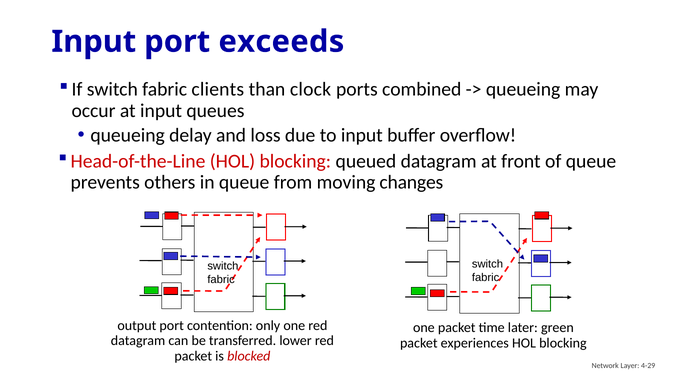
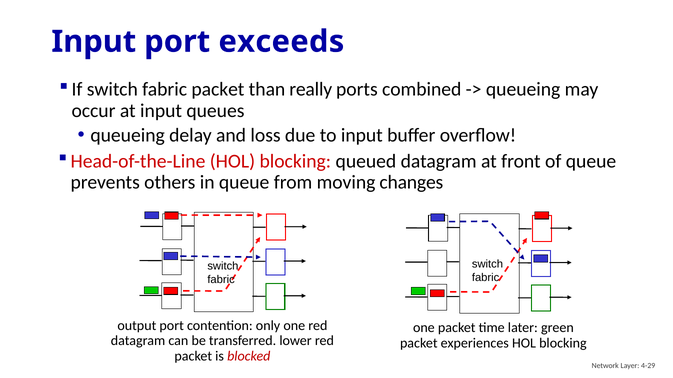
fabric clients: clients -> packet (218, 90)
clock: clock -> really (311, 90)
